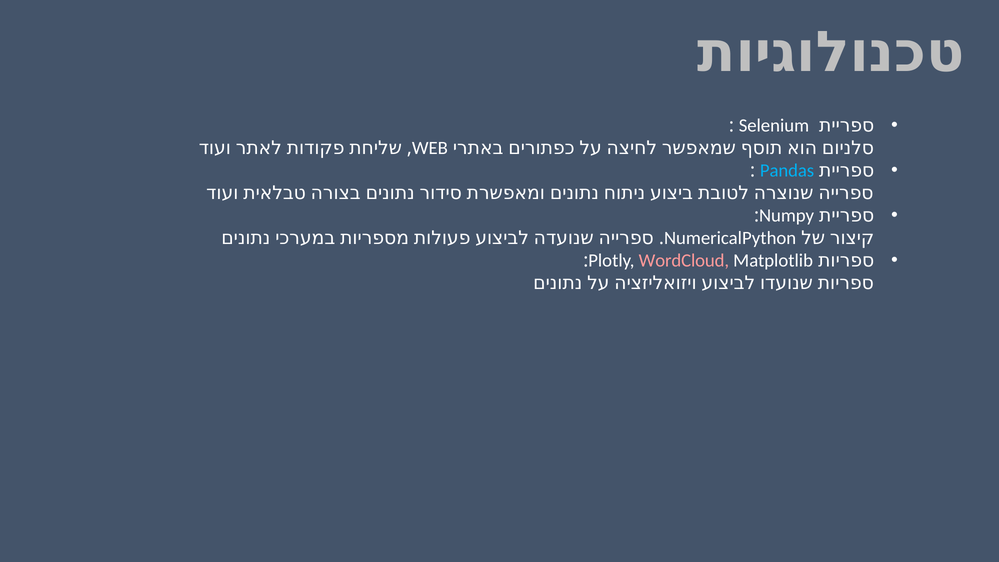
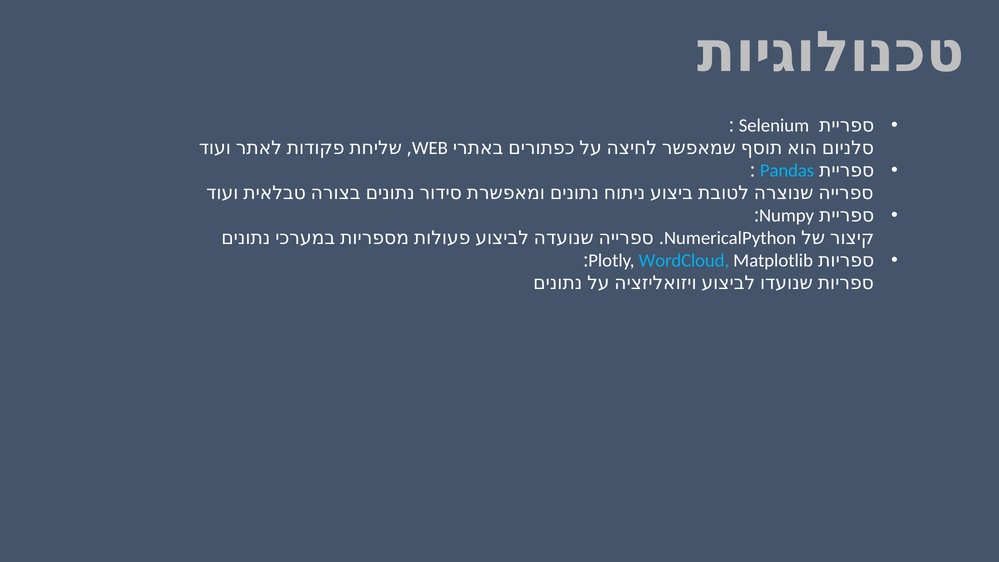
WordCloud colour: pink -> light blue (684, 260)
